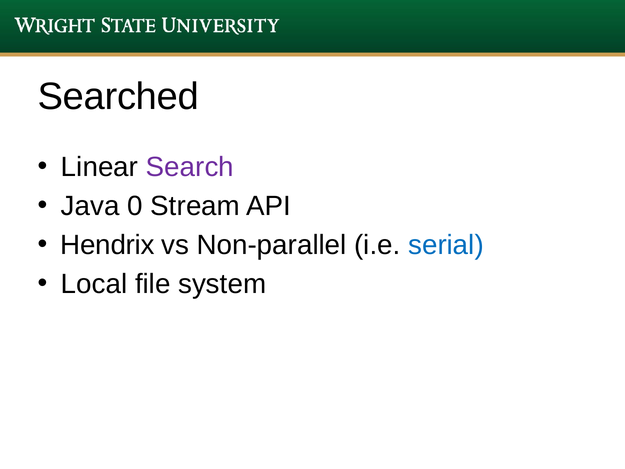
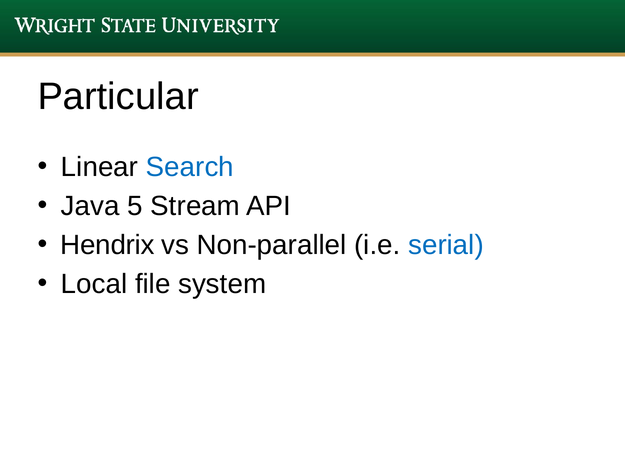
Searched: Searched -> Particular (118, 97)
Search colour: purple -> blue (190, 167)
0: 0 -> 5 (135, 206)
